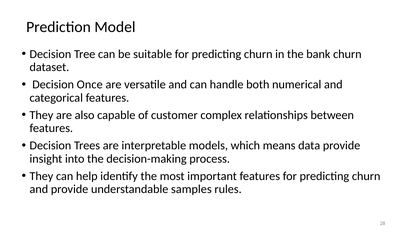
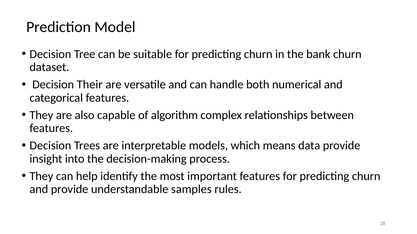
Once: Once -> Their (90, 85)
customer: customer -> algorithm (174, 115)
